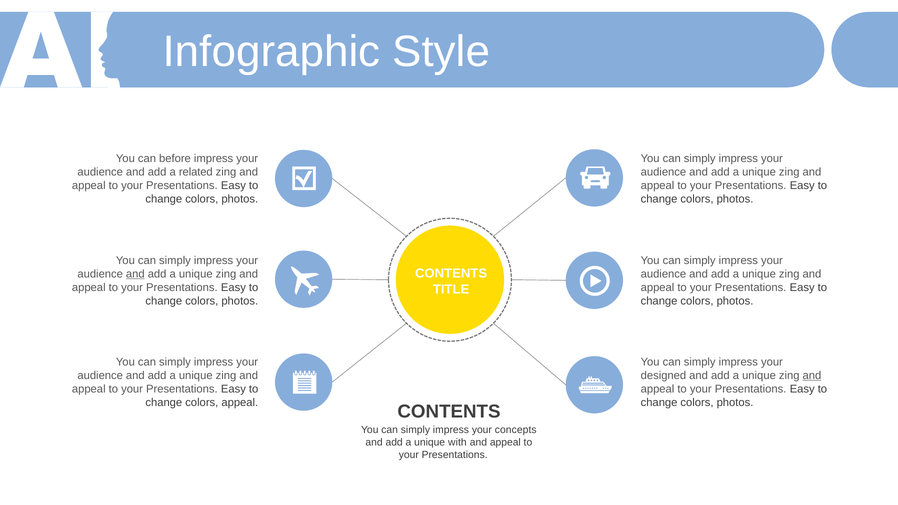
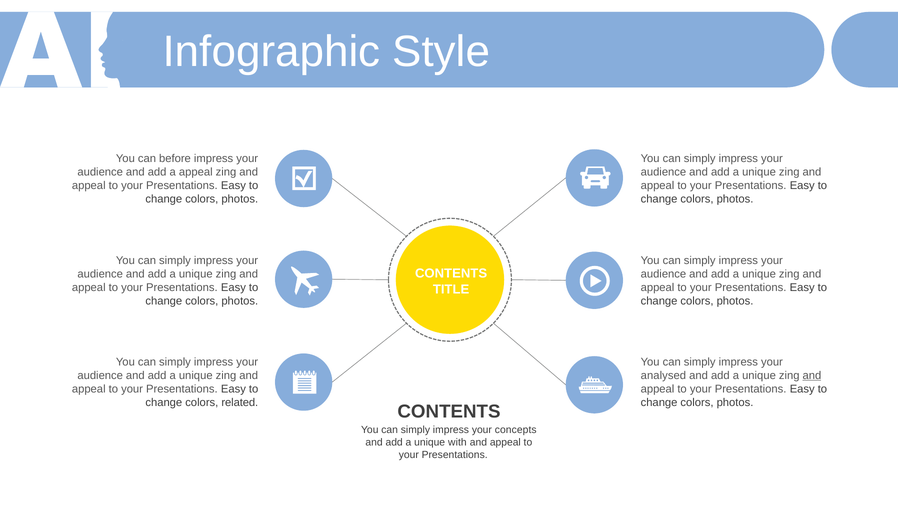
a related: related -> appeal (196, 172)
and underline: present -> none (135, 274)
designed: designed -> analysed (663, 376)
colors appeal: appeal -> related (240, 403)
